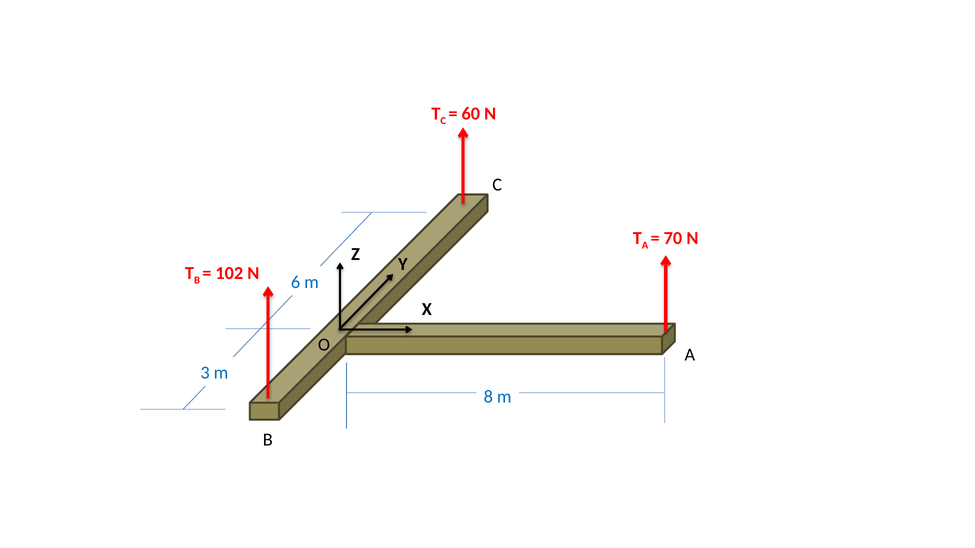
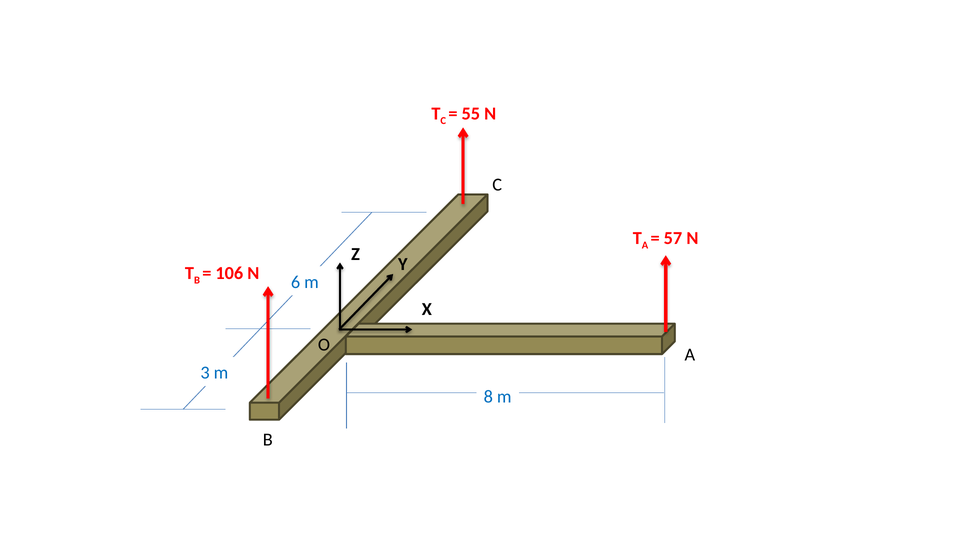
60: 60 -> 55 (471, 114)
70: 70 -> 57 (673, 239)
102: 102 -> 106 (229, 273)
